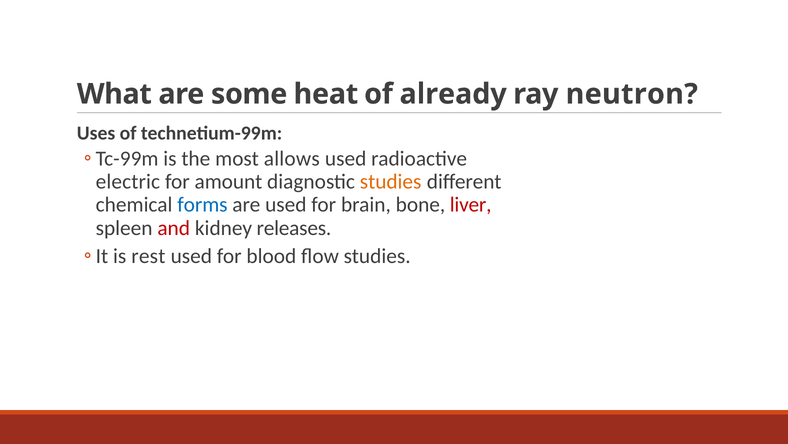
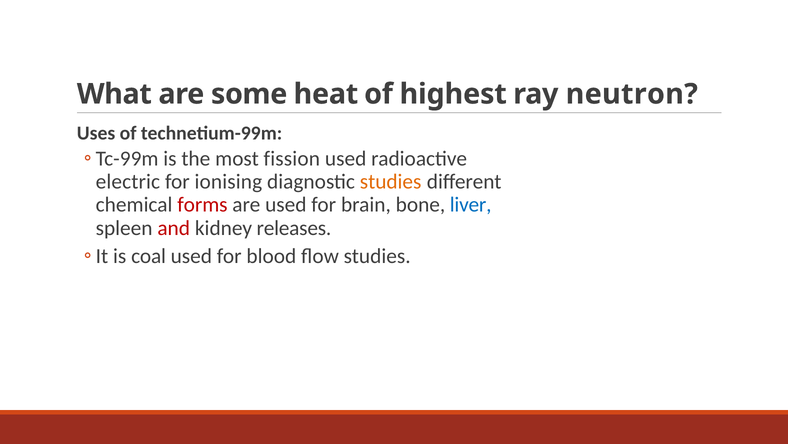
already: already -> highest (453, 94)
allows: allows -> fission (292, 158)
amount: amount -> ionising (228, 181)
forms colour: blue -> red (202, 205)
liver colour: red -> blue (471, 205)
rest: rest -> coal (149, 256)
